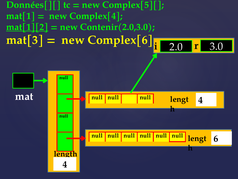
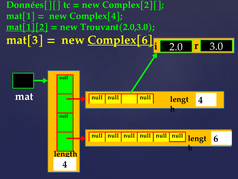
Complex[5][: Complex[5][ -> Complex[2][ (133, 5)
Contenir(2.0,3.0: Contenir(2.0,3.0 -> Trouvant(2.0,3.0 (117, 27)
Complex[6 underline: none -> present (122, 40)
